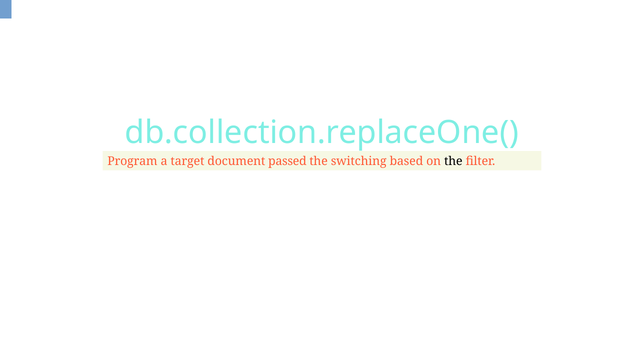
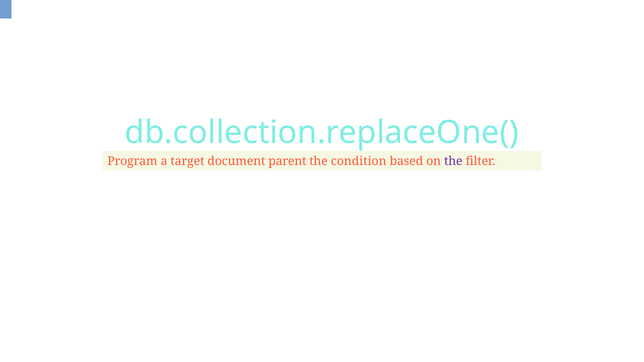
passed: passed -> parent (287, 162)
switching: switching -> condition (359, 162)
the colour: black -> purple (453, 162)
